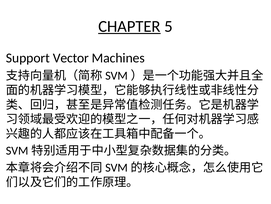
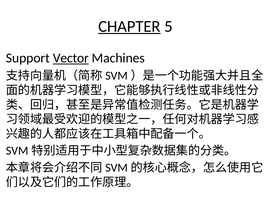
Vector underline: none -> present (71, 58)
